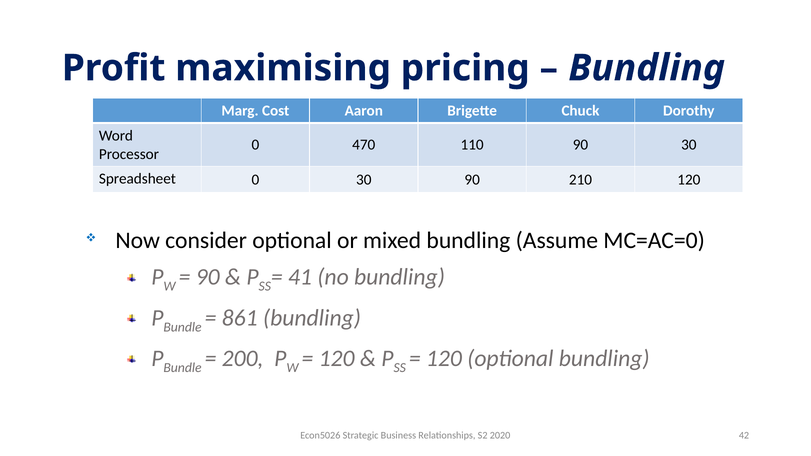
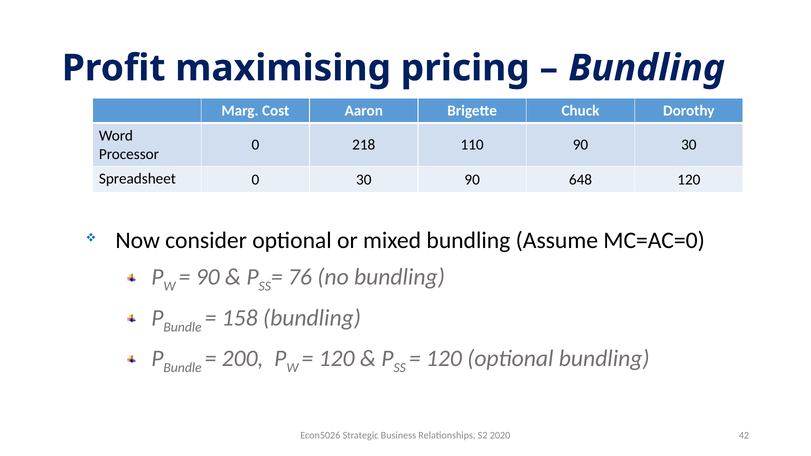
470: 470 -> 218 (364, 145)
210: 210 -> 648 (580, 180)
41: 41 -> 76 (300, 277)
861: 861 -> 158 (240, 318)
